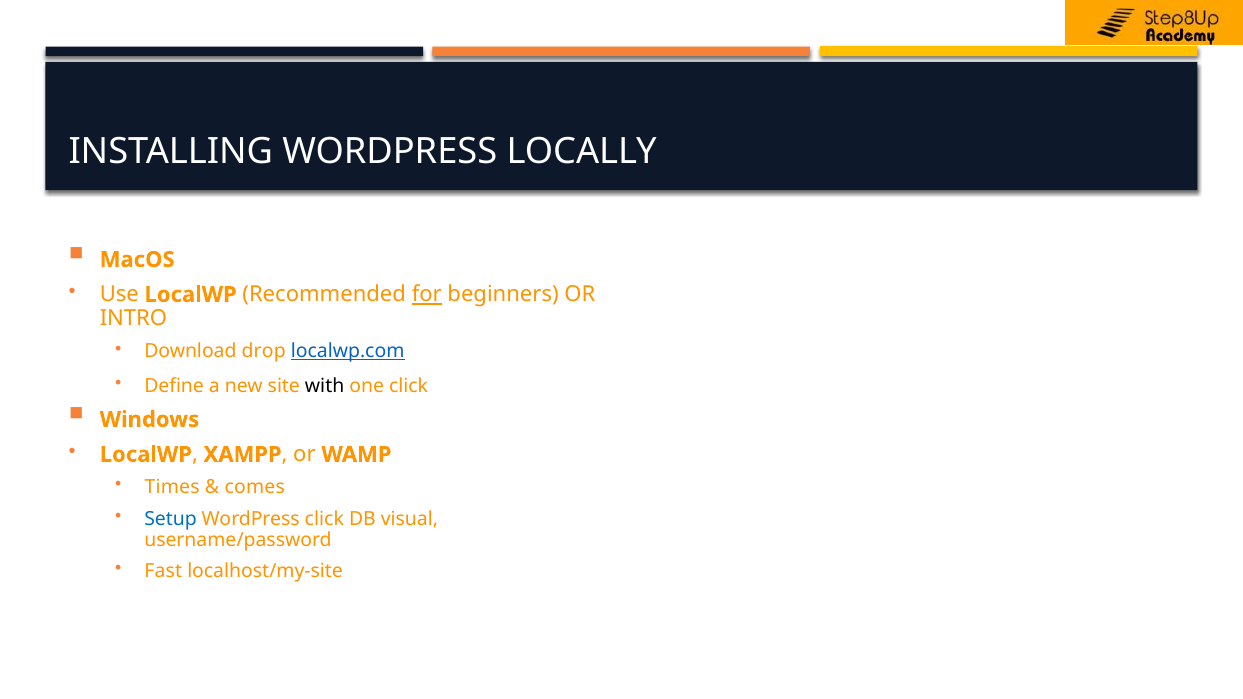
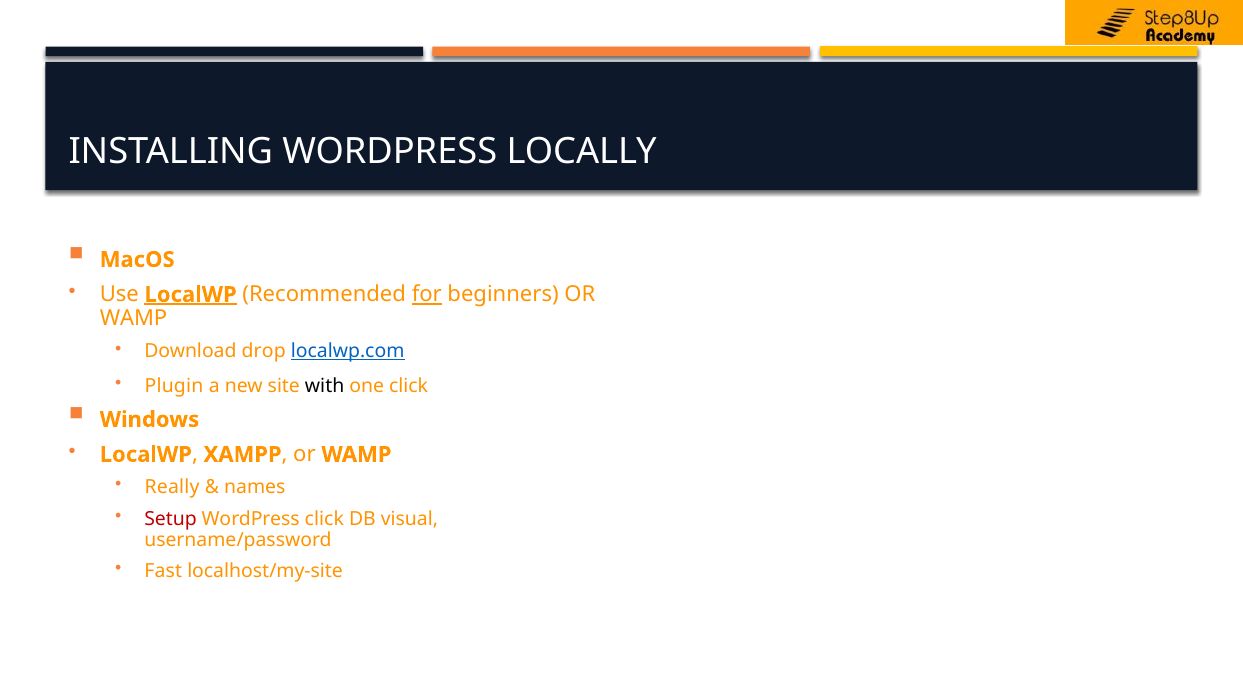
LocalWP underline: none -> present (191, 295)
INTRO: INTRO -> WAMP (134, 318)
Define: Define -> Plugin (174, 386)
Times: Times -> Really (172, 487)
comes: comes -> names (255, 487)
Setup colour: blue -> red (171, 519)
